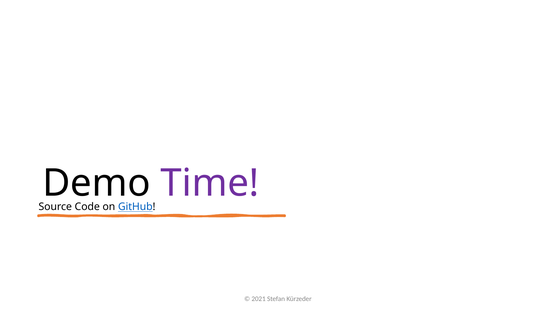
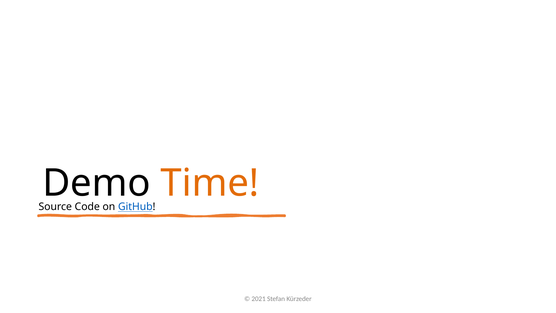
Time colour: purple -> orange (210, 183)
